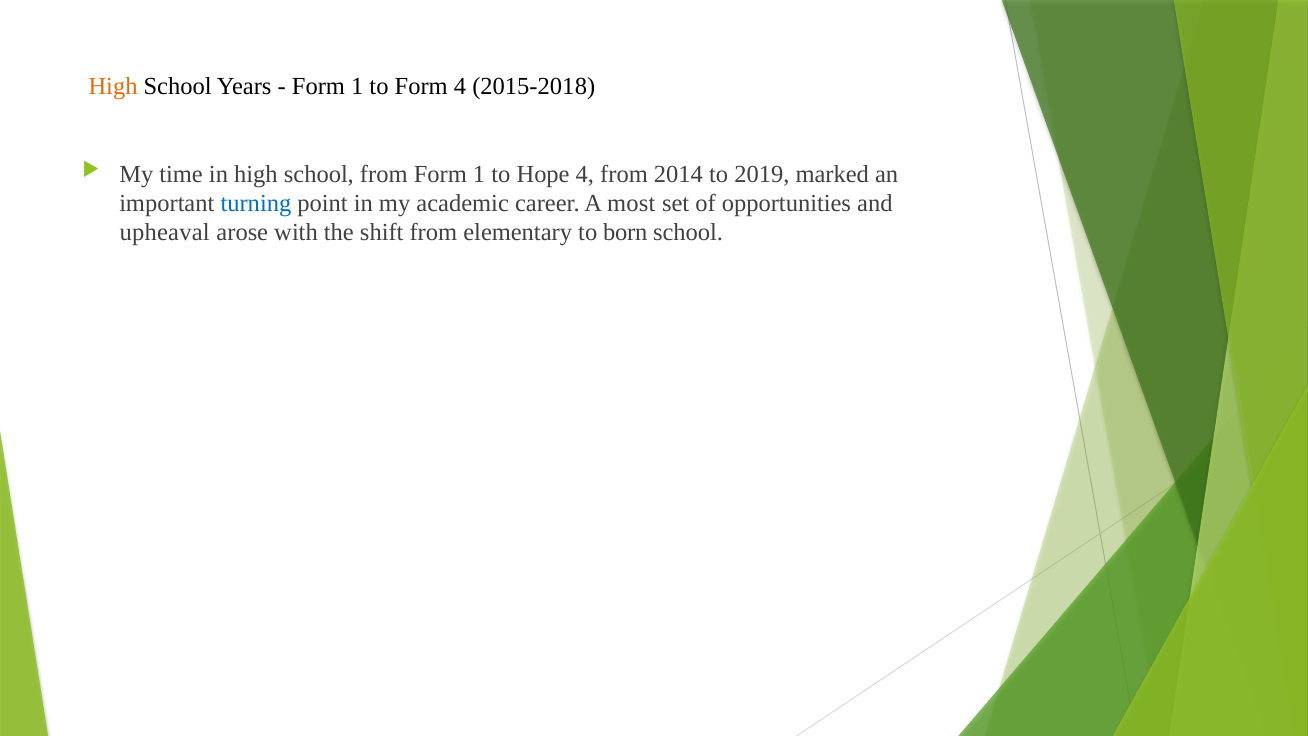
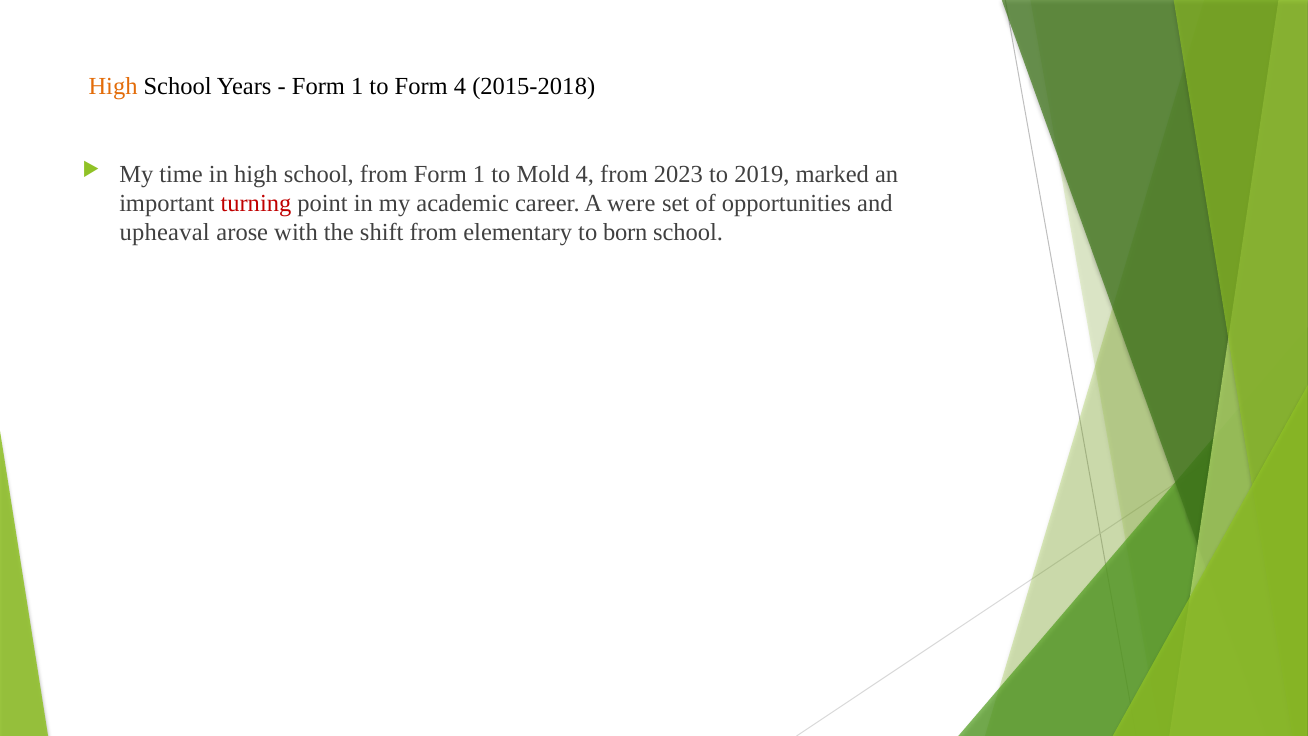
Hope: Hope -> Mold (543, 174)
2014: 2014 -> 2023 (678, 174)
turning colour: blue -> red (256, 203)
most: most -> were (631, 203)
